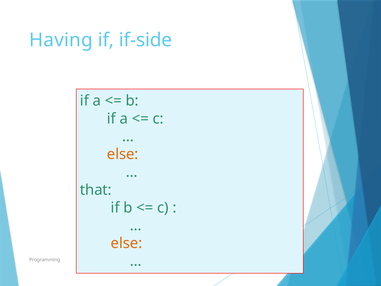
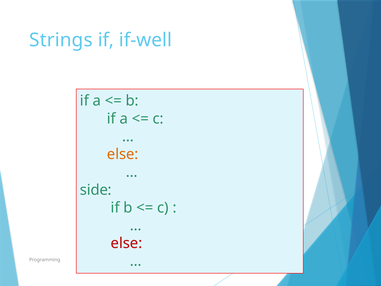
Having: Having -> Strings (61, 40)
if-side: if-side -> if-well (145, 40)
that: that -> side (96, 190)
else colour: orange -> red (127, 243)
